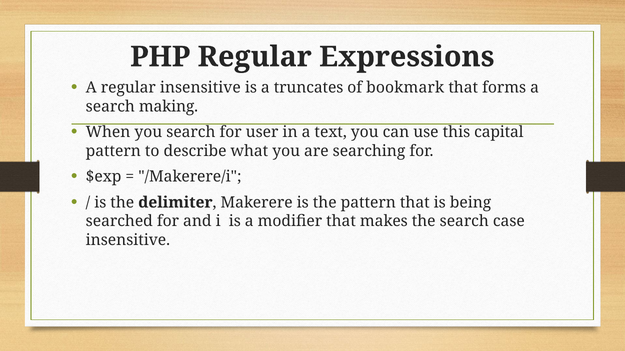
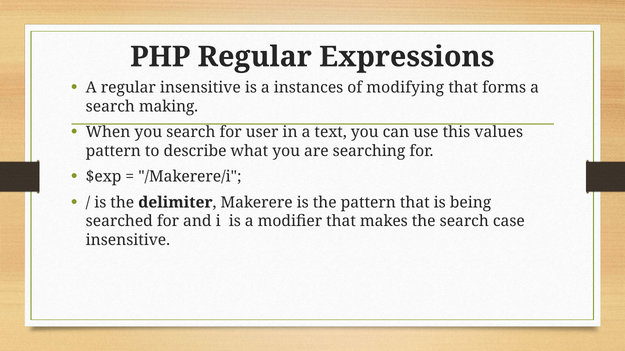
truncates: truncates -> instances (309, 88)
bookmark: bookmark -> modifying (405, 88)
capital: capital -> values (499, 132)
